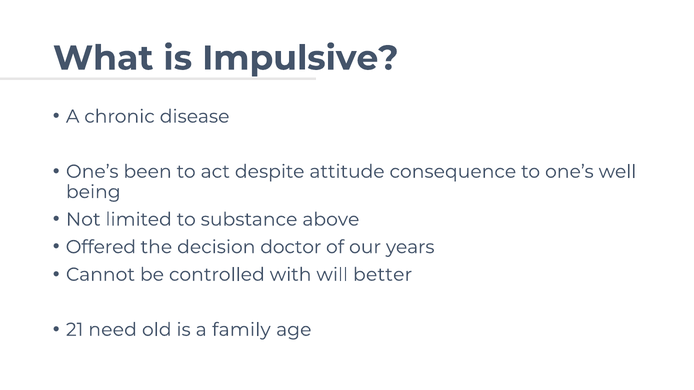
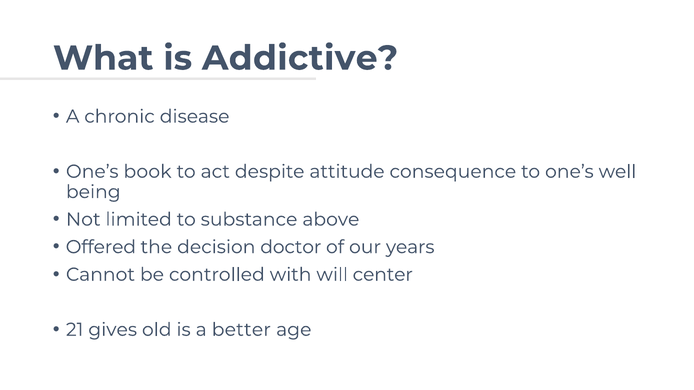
Impulsive: Impulsive -> Addictive (300, 58)
been: been -> book (147, 172)
better: better -> center (383, 275)
need: need -> gives (113, 330)
family: family -> better (241, 330)
